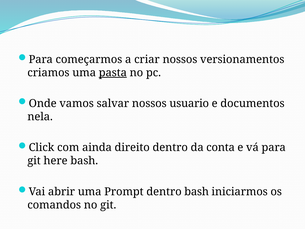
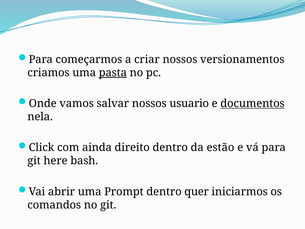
documentos underline: none -> present (252, 103)
conta: conta -> estão (220, 147)
dentro bash: bash -> quer (197, 191)
